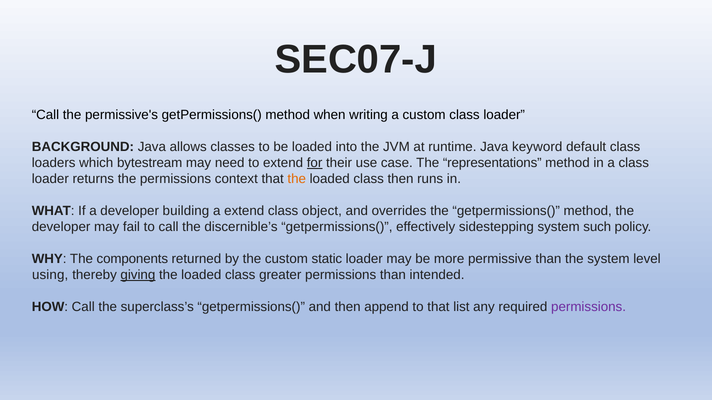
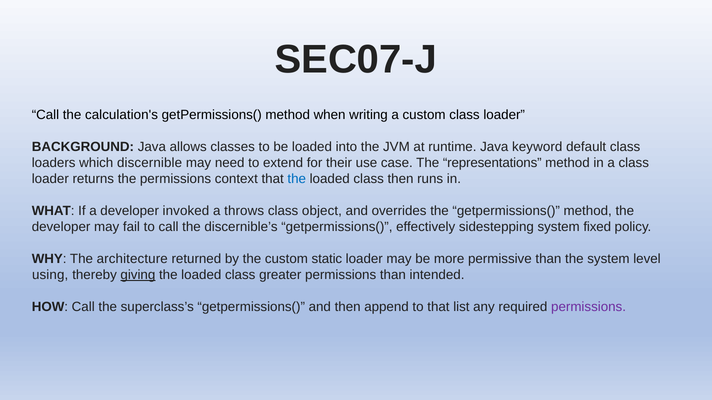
permissive's: permissive's -> calculation's (121, 115)
bytestream: bytestream -> discernible (150, 163)
for underline: present -> none (315, 163)
the colour: orange -> blue (297, 179)
building: building -> invoked (186, 211)
a extend: extend -> throws (244, 211)
such: such -> fixed (597, 227)
components: components -> architecture (132, 259)
